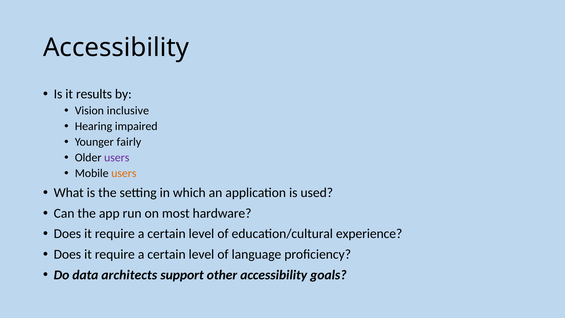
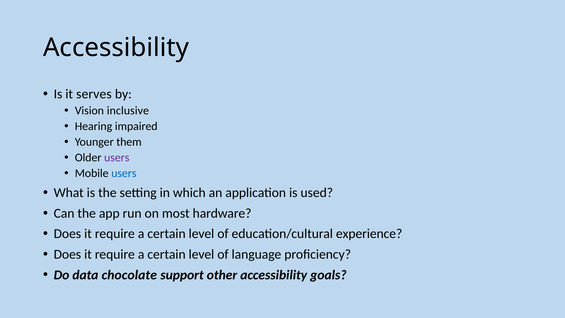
results: results -> serves (94, 94)
fairly: fairly -> them (129, 142)
users colour: orange -> blue (124, 173)
architects: architects -> chocolate (129, 275)
